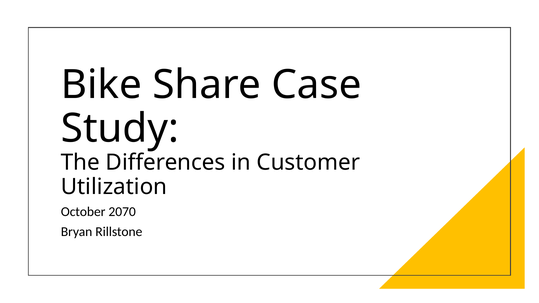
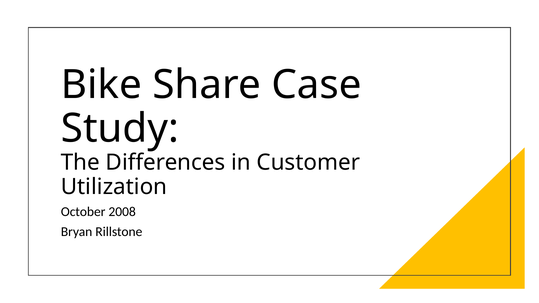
2070: 2070 -> 2008 (122, 212)
